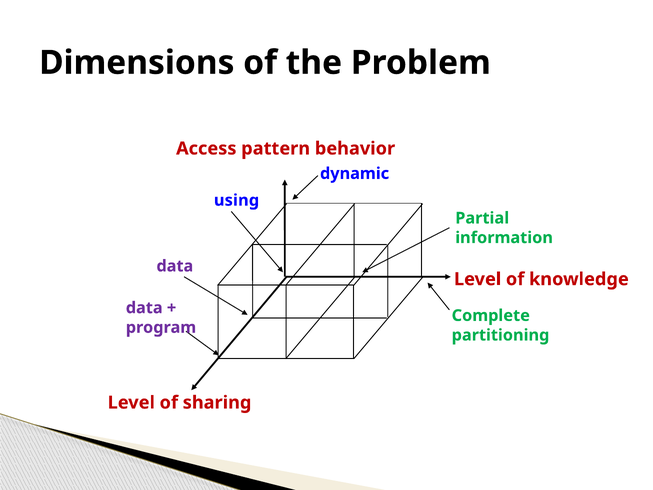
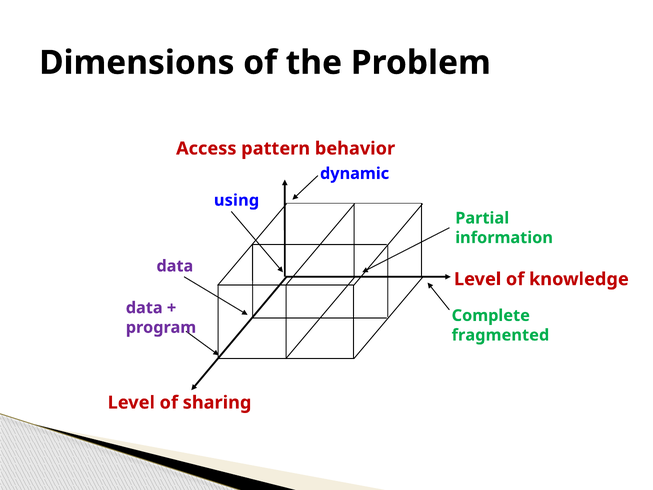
partitioning: partitioning -> fragmented (500, 335)
